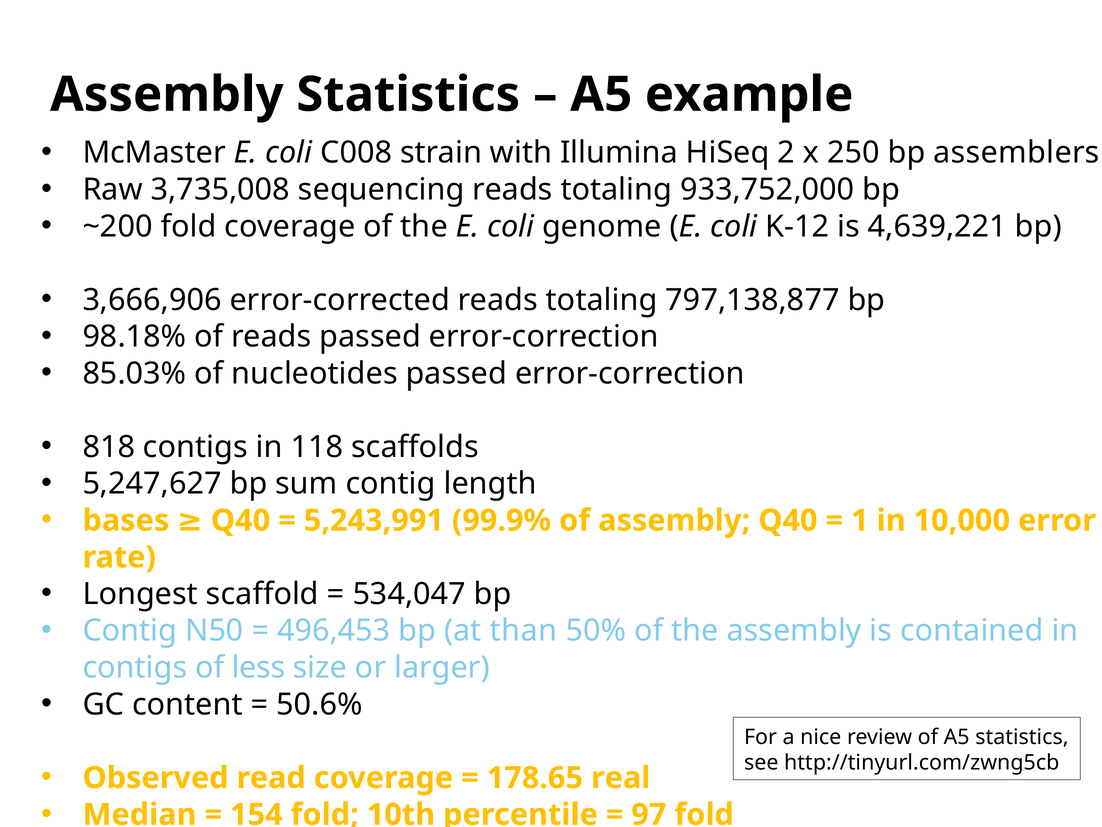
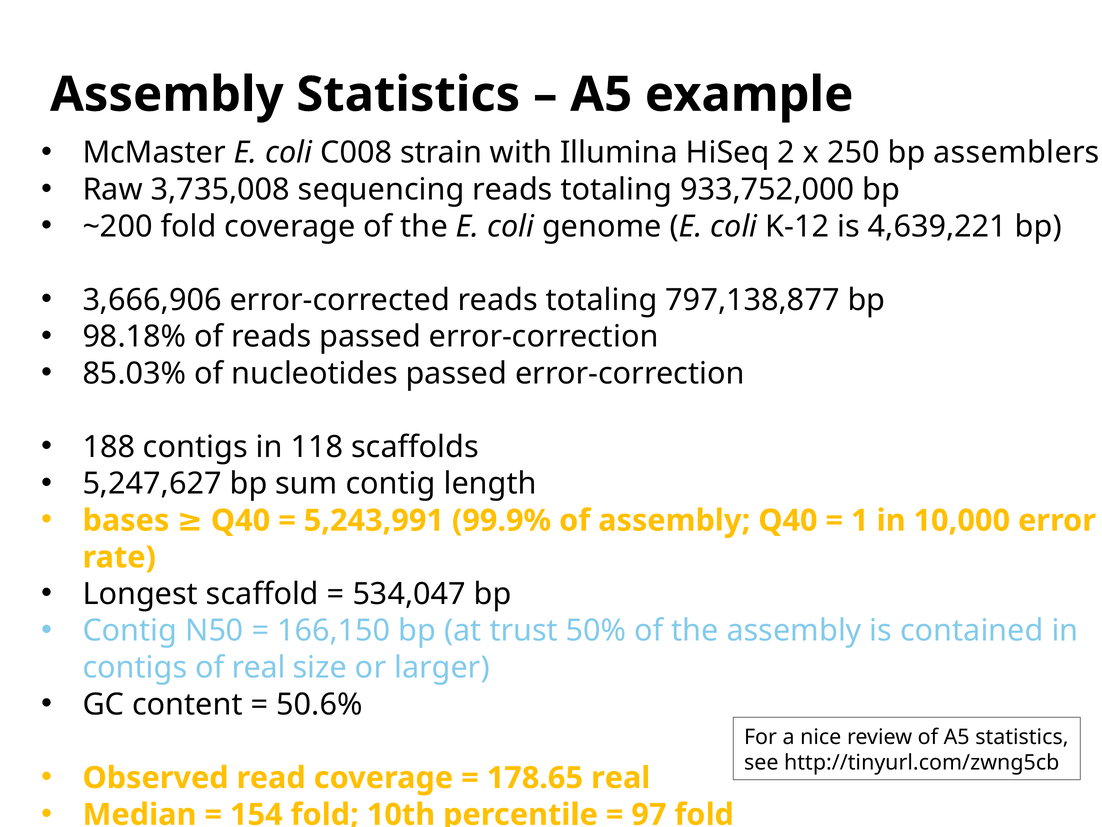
818: 818 -> 188 (109, 447)
496,453: 496,453 -> 166,150 (334, 630)
than: than -> trust (524, 630)
of less: less -> real (259, 667)
